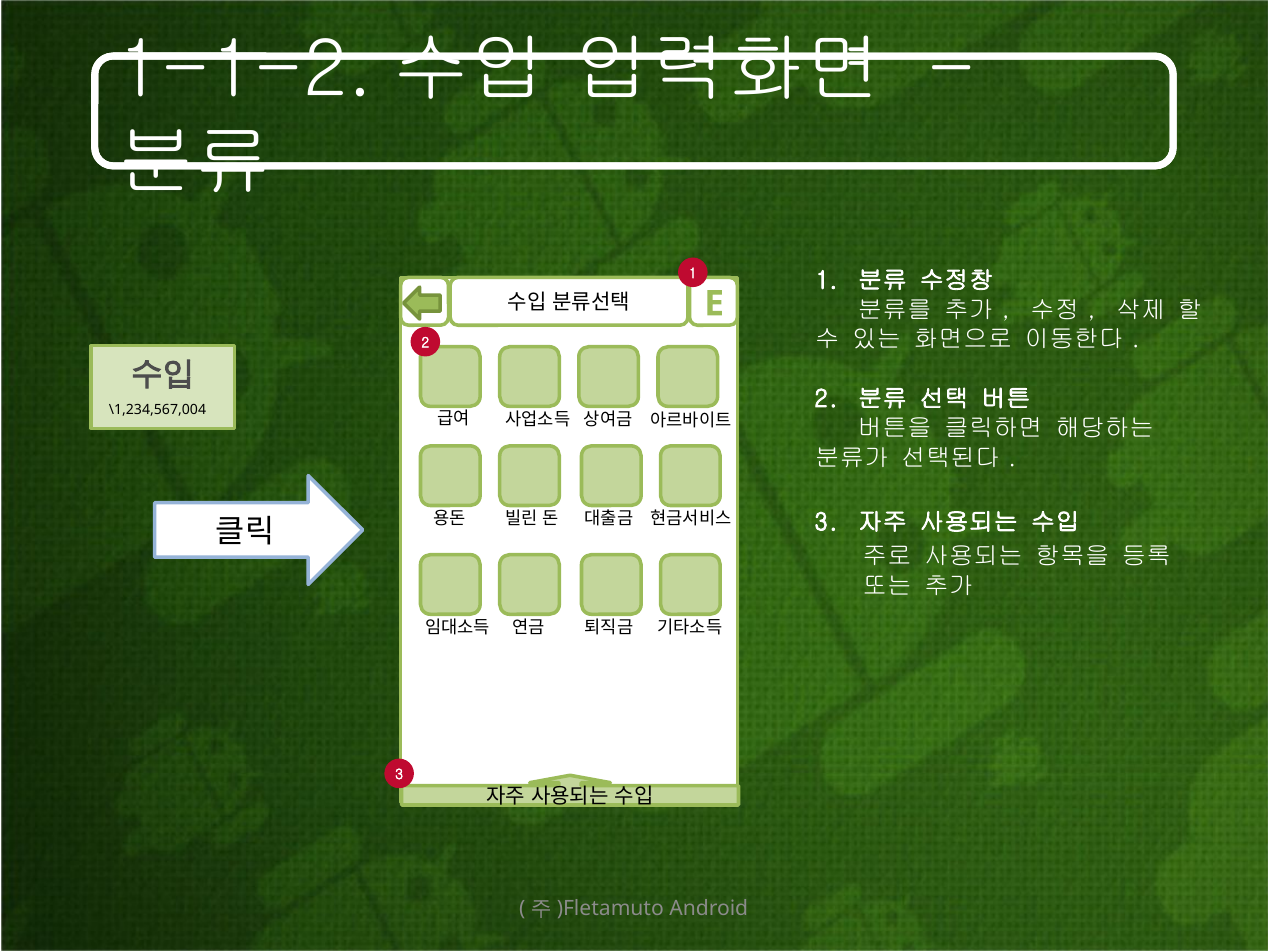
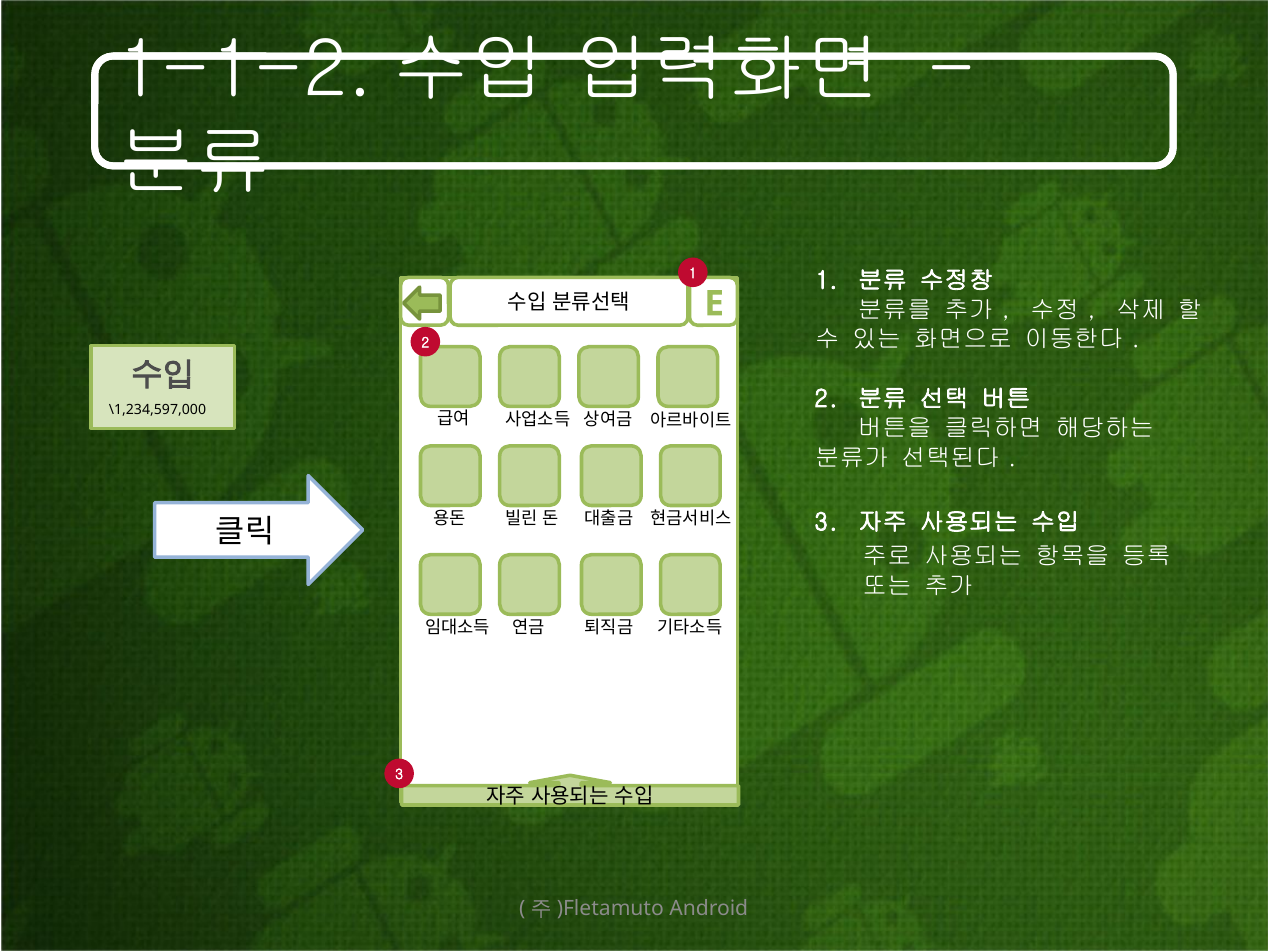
\1,234,567,004: \1,234,567,004 -> \1,234,597,000 (157, 410)
